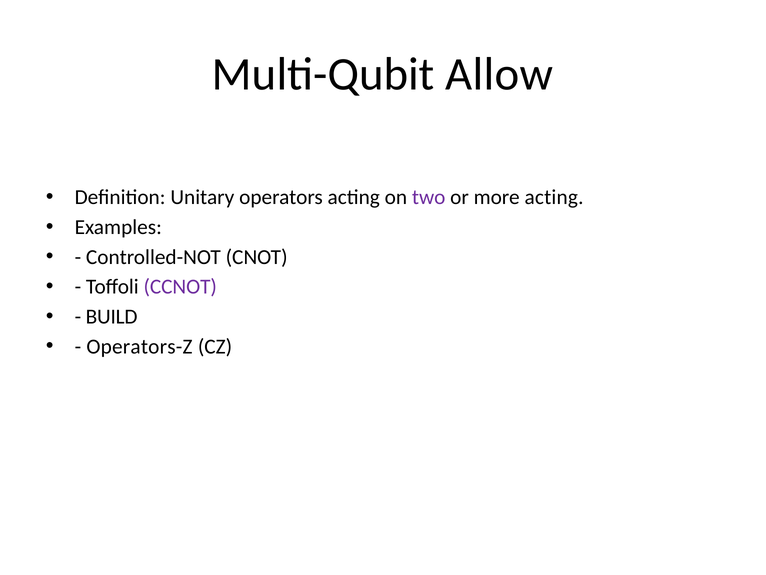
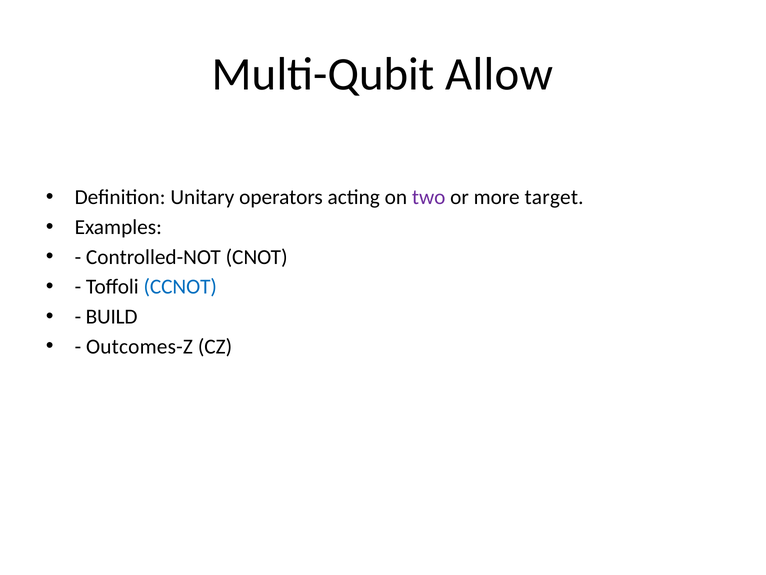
more acting: acting -> target (554, 197)
CCNOT colour: purple -> blue (180, 287)
Operators-Z: Operators-Z -> Outcomes-Z (139, 346)
